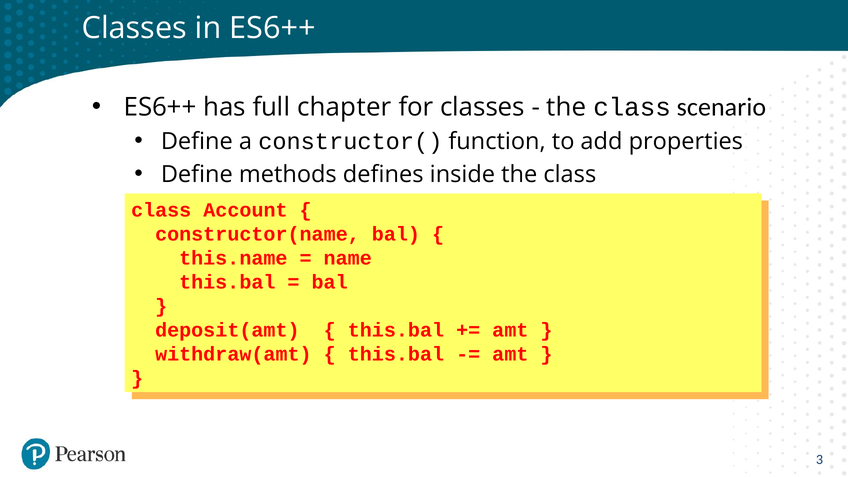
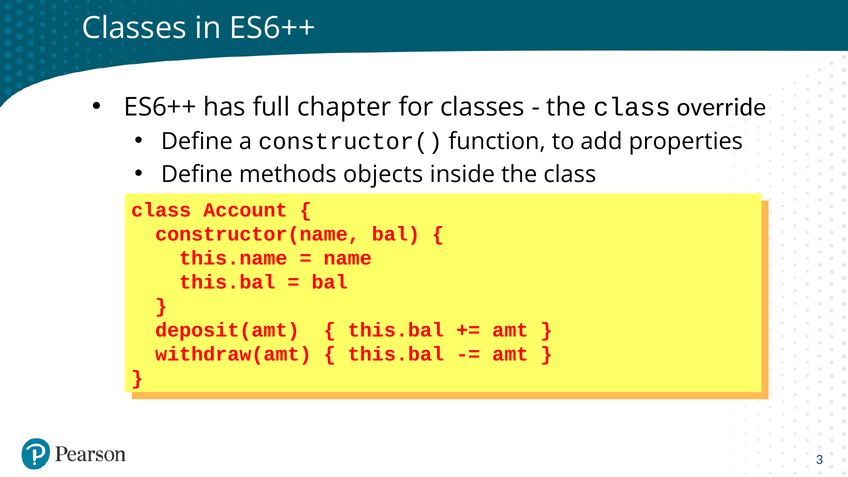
scenario: scenario -> override (721, 107)
defines: defines -> objects (383, 175)
